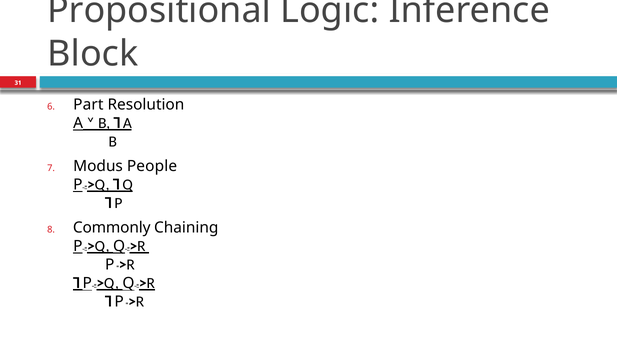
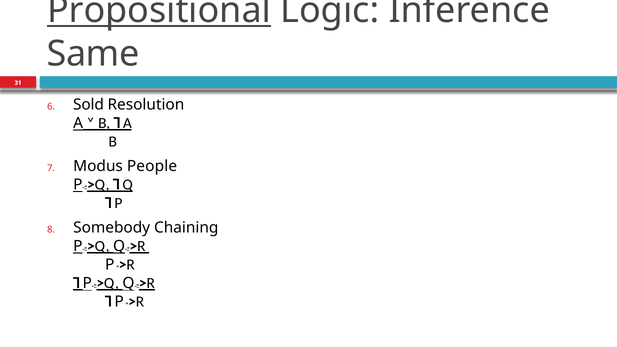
Propositional underline: none -> present (159, 11)
Block: Block -> Same (93, 54)
Part: Part -> Sold (88, 105)
Commonly: Commonly -> Somebody (112, 228)
